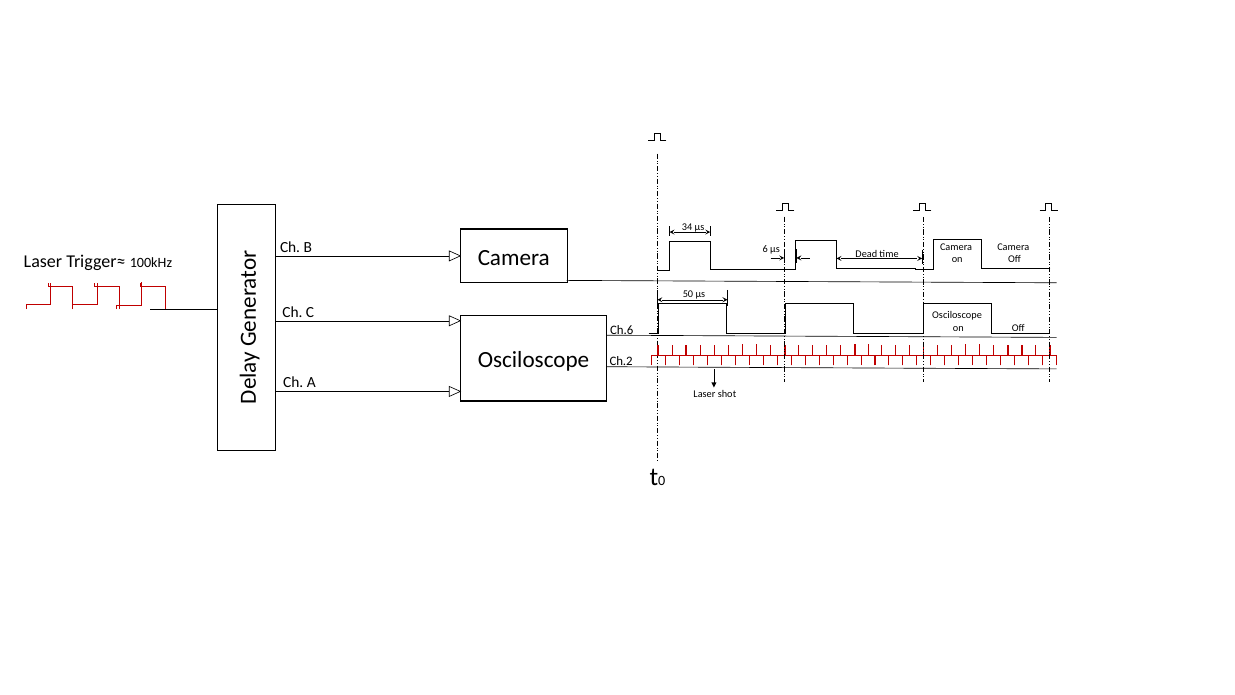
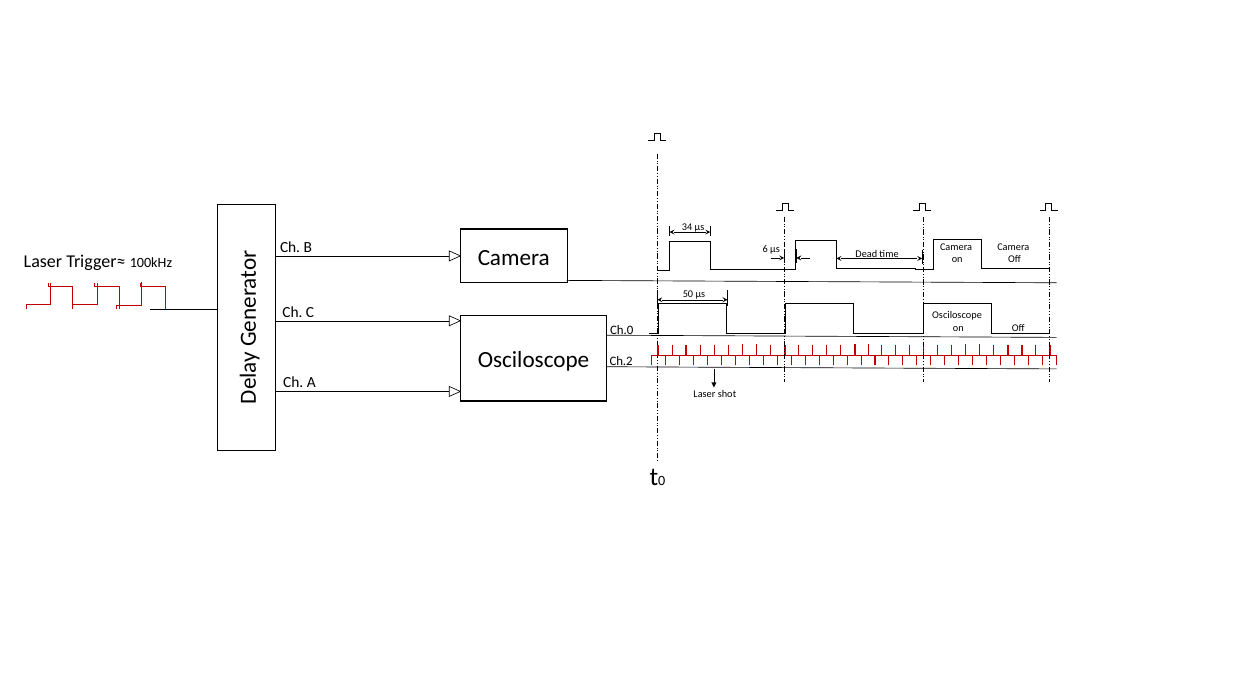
Ch.6: Ch.6 -> Ch.0 (622, 330)
